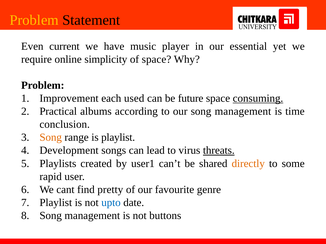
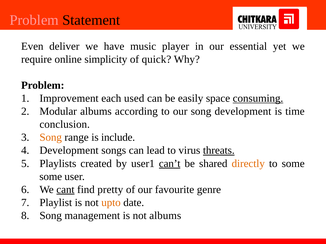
Problem colour: yellow -> pink (34, 20)
current: current -> deliver (64, 46)
of space: space -> quick (156, 59)
future: future -> easily (191, 99)
Practical: Practical -> Modular (58, 112)
our song management: management -> development (243, 112)
is playlist: playlist -> include (118, 138)
can’t underline: none -> present (170, 164)
rapid: rapid -> some (51, 177)
cant underline: none -> present (65, 190)
upto colour: blue -> orange (111, 203)
not buttons: buttons -> albums (165, 216)
